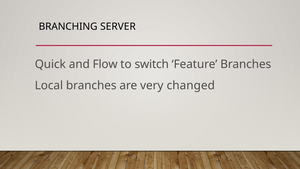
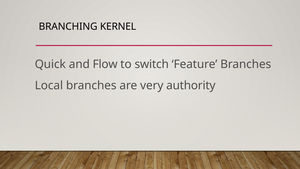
SERVER: SERVER -> KERNEL (118, 27)
changed: changed -> authority (191, 85)
